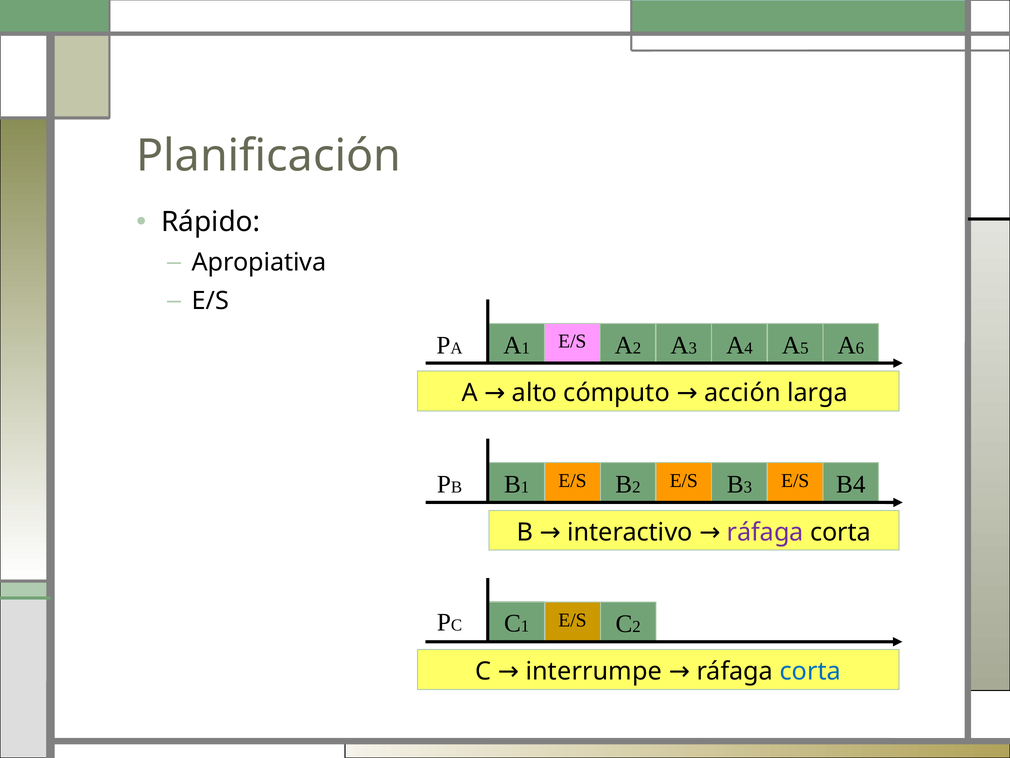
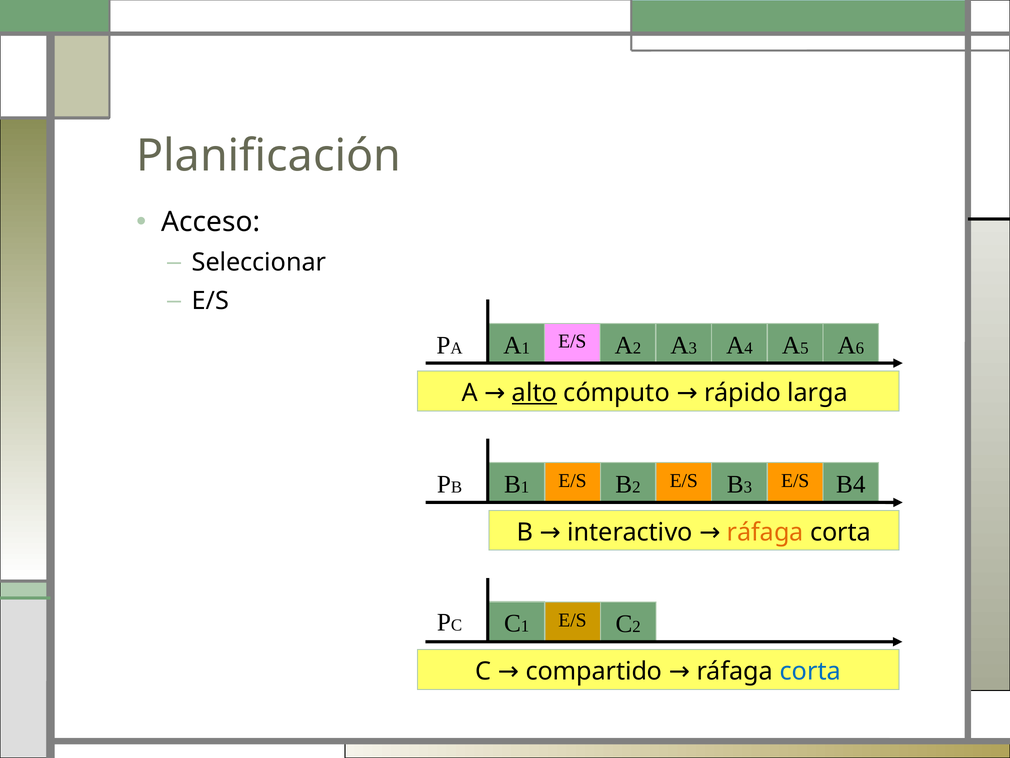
Rápido: Rápido -> Acceso (211, 222)
Apropiativa: Apropiativa -> Seleccionar (259, 262)
alto underline: none -> present (534, 393)
acción: acción -> rápido (743, 393)
ráfaga colour: purple -> orange (765, 532)
interrumpe: interrumpe -> compartido (594, 671)
